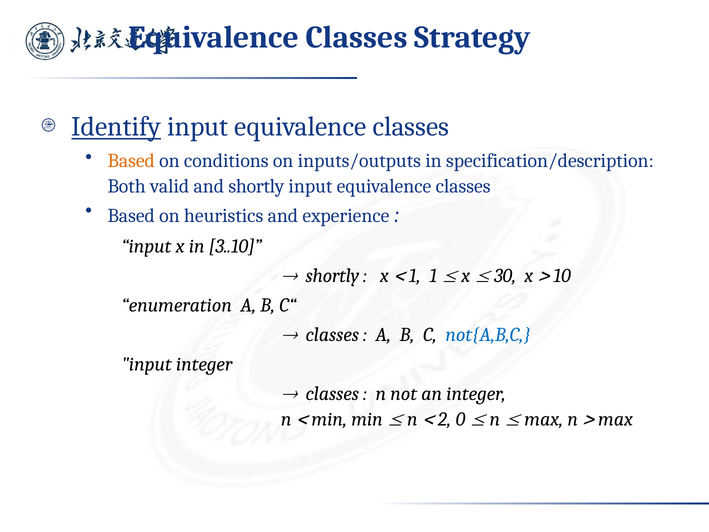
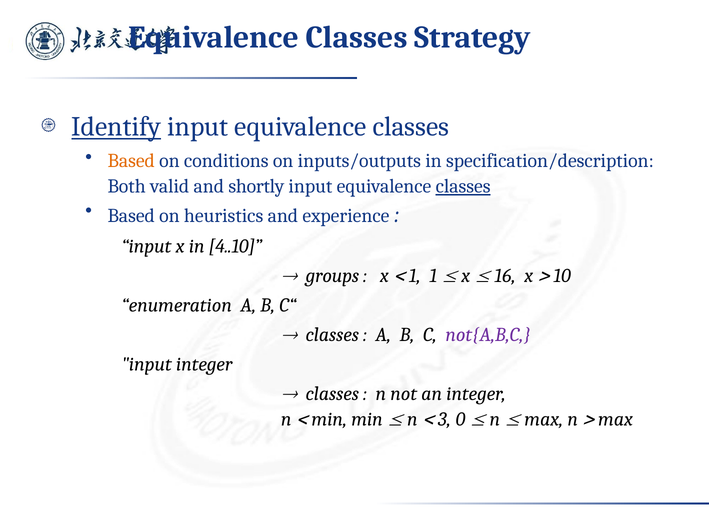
classes underline: none -> present (463, 186)
3..10: 3..10 -> 4..10 (235, 246)
shortly: shortly -> groups (332, 275)
30: 30 -> 16 (505, 275)
not{A,B,C colour: blue -> purple (488, 335)
2: 2 -> 3 (444, 419)
